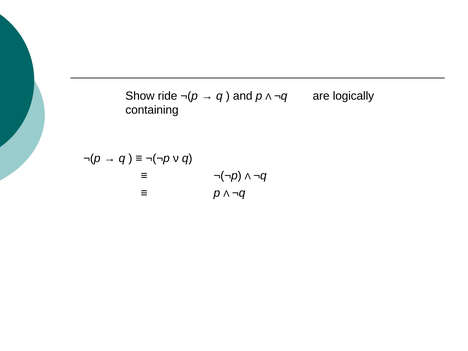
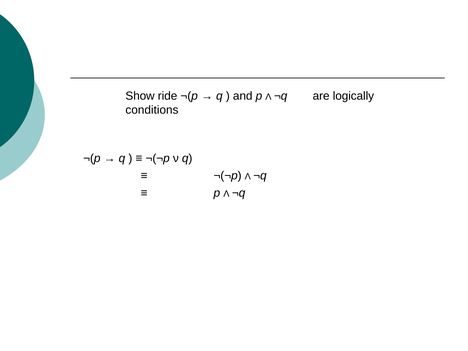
containing: containing -> conditions (152, 110)
